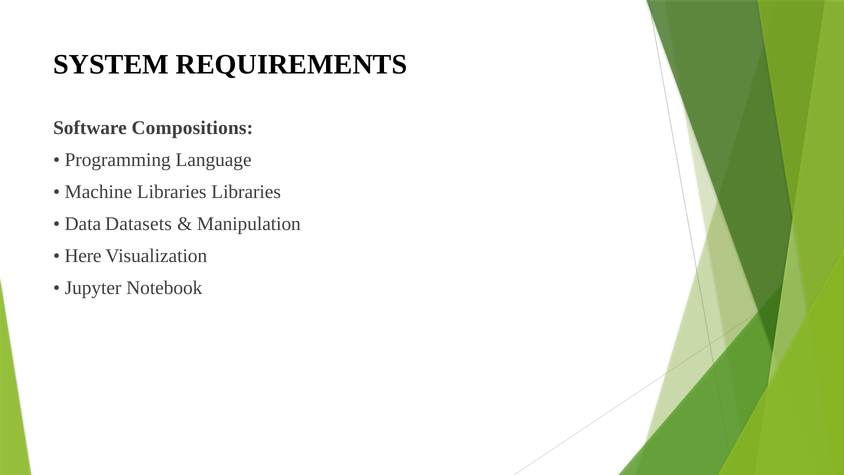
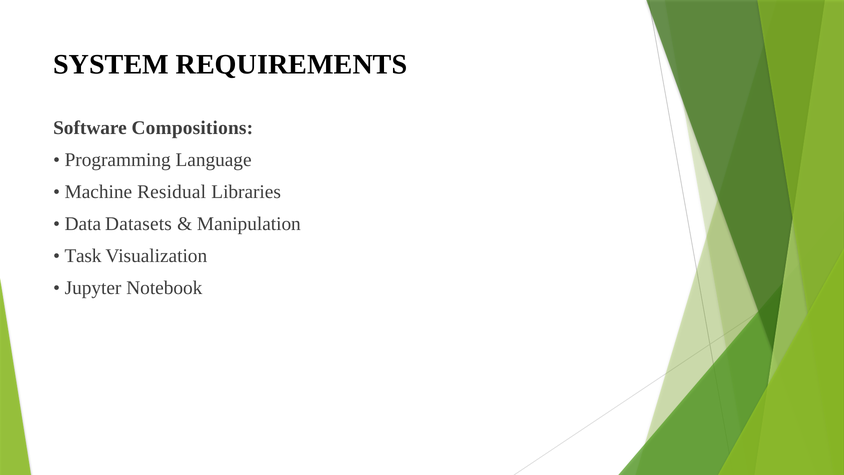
Machine Libraries: Libraries -> Residual (172, 192)
Here: Here -> Task (83, 256)
